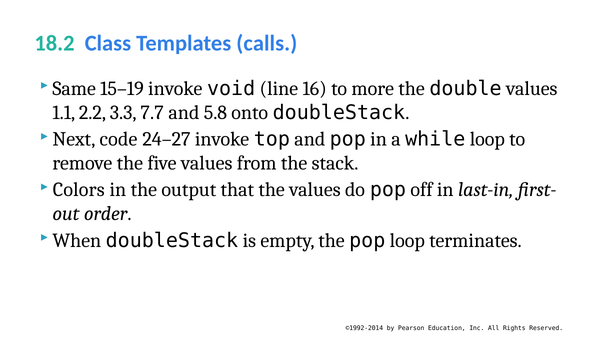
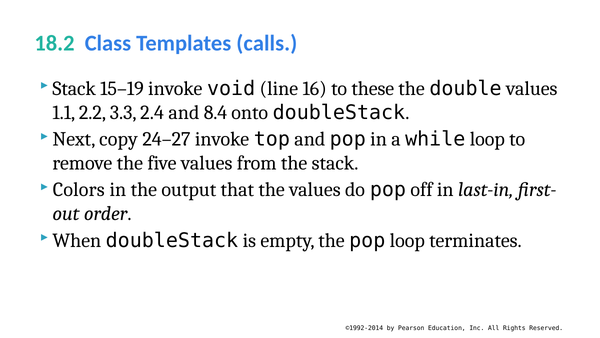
Same: Same -> Stack (74, 89)
more: more -> these (373, 89)
7.7: 7.7 -> 2.4 (152, 113)
5.8: 5.8 -> 8.4 (216, 113)
code: code -> copy (119, 139)
